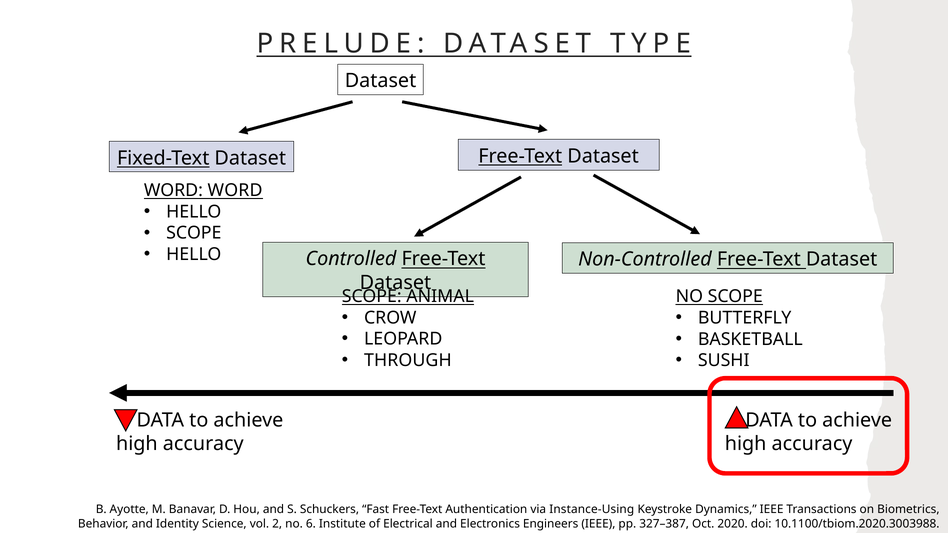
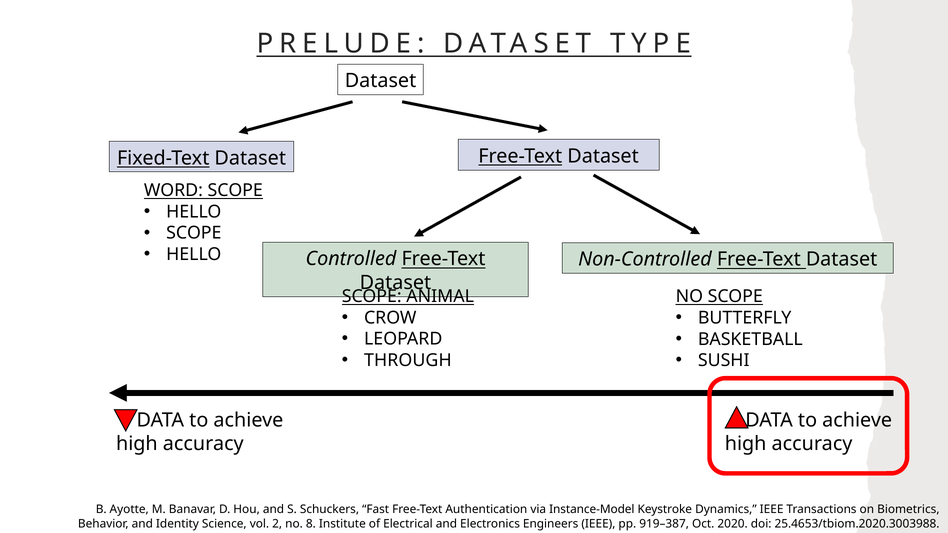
WORD WORD: WORD -> SCOPE (235, 191)
Instance-Using: Instance-Using -> Instance-Model (592, 510)
6: 6 -> 8 (311, 524)
327–387: 327–387 -> 919–387 (664, 524)
10.1100/tbiom.2020.3003988: 10.1100/tbiom.2020.3003988 -> 25.4653/tbiom.2020.3003988 (857, 524)
